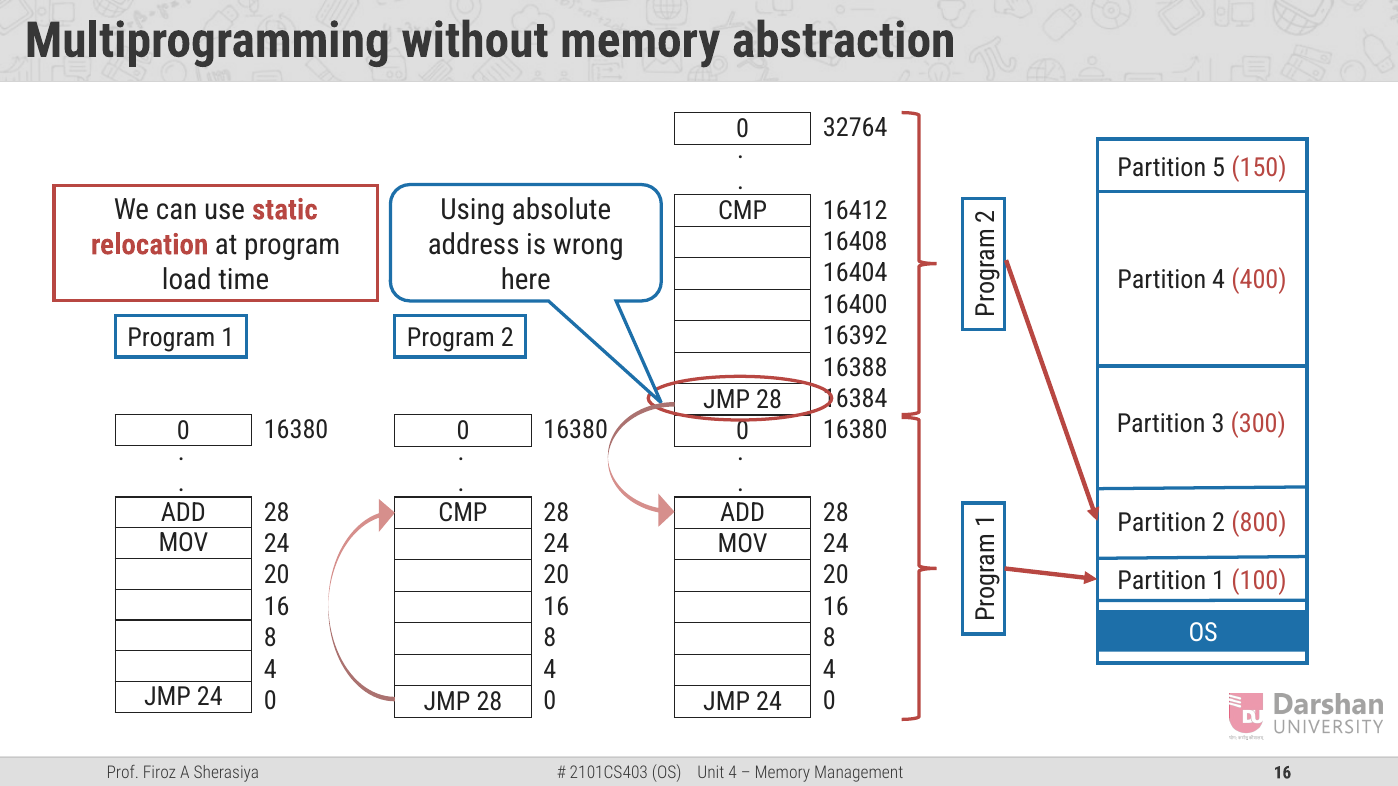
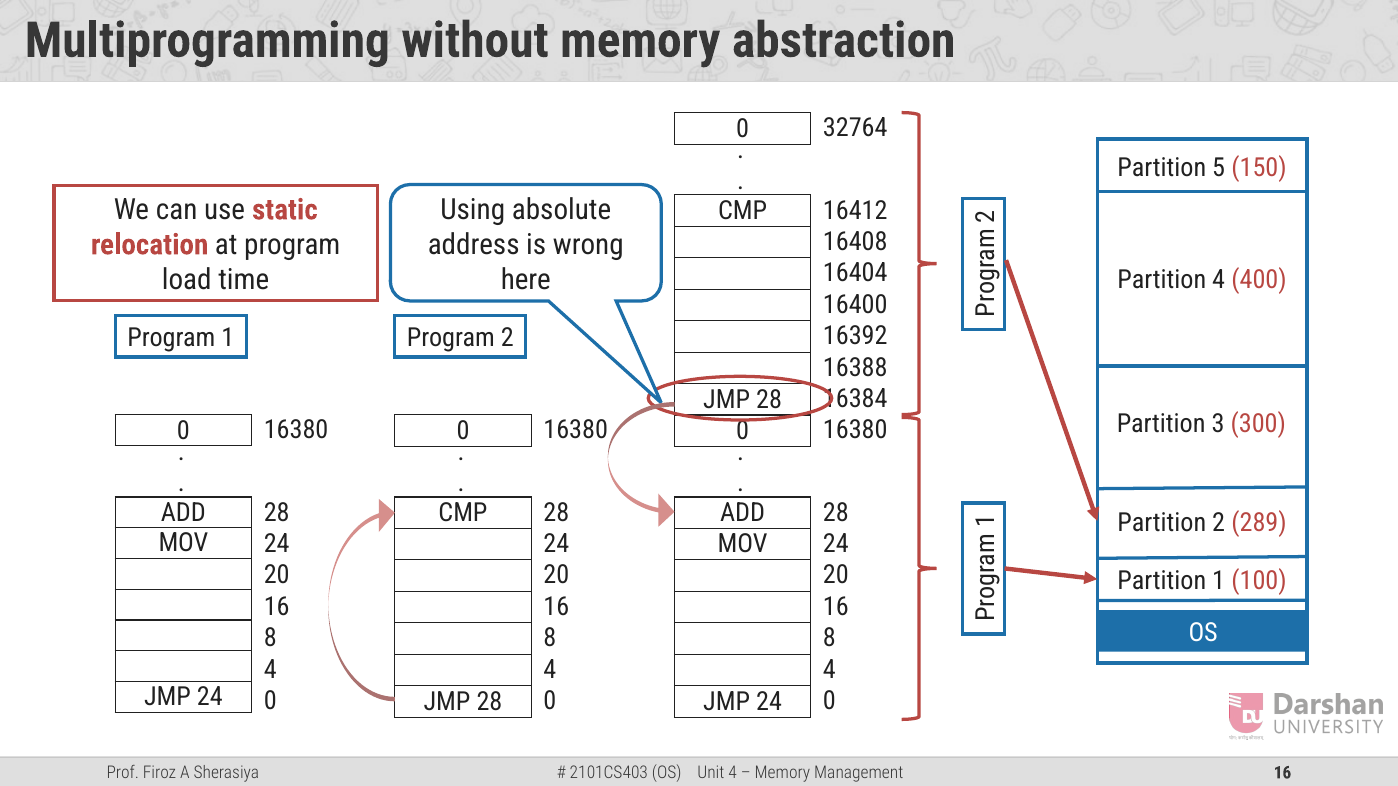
800: 800 -> 289 (1259, 523)
